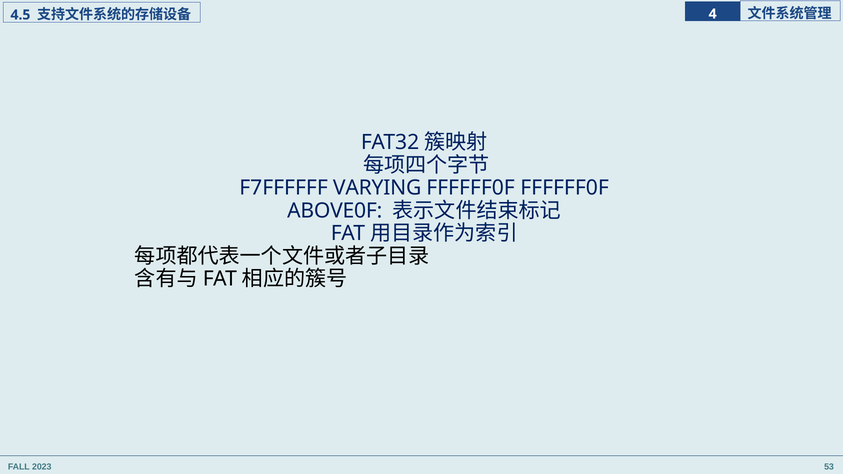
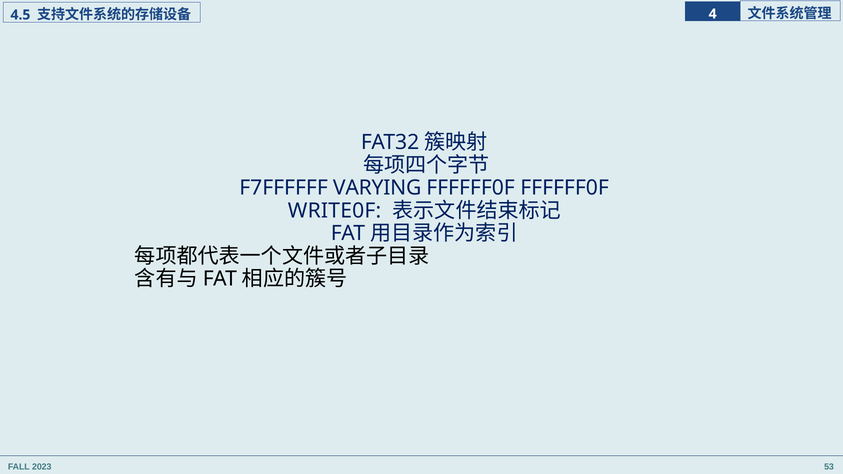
ABOVE0F: ABOVE0F -> WRITE0F (335, 211)
